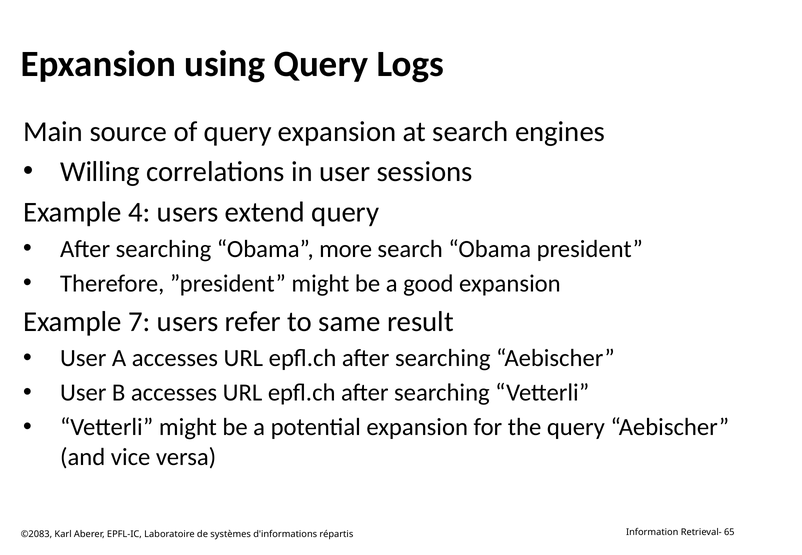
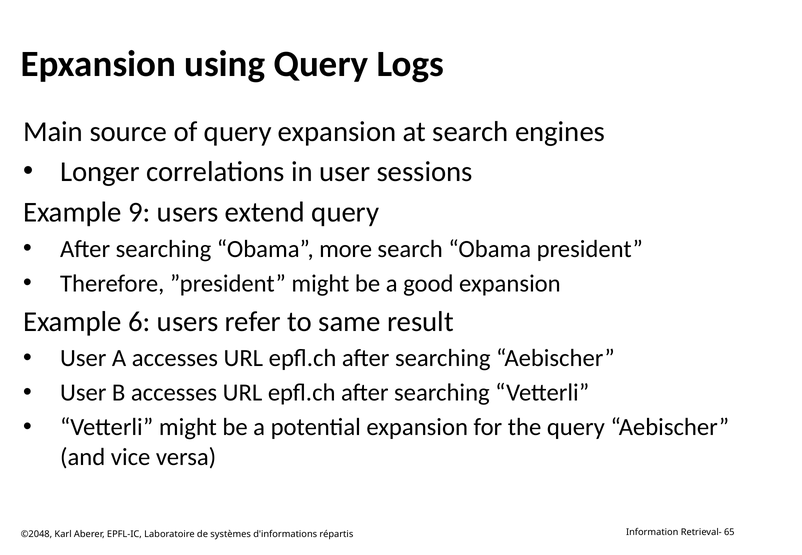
Willing: Willing -> Longer (100, 172)
4: 4 -> 9 (139, 212)
7: 7 -> 6 (139, 322)
©2083: ©2083 -> ©2048 (36, 534)
